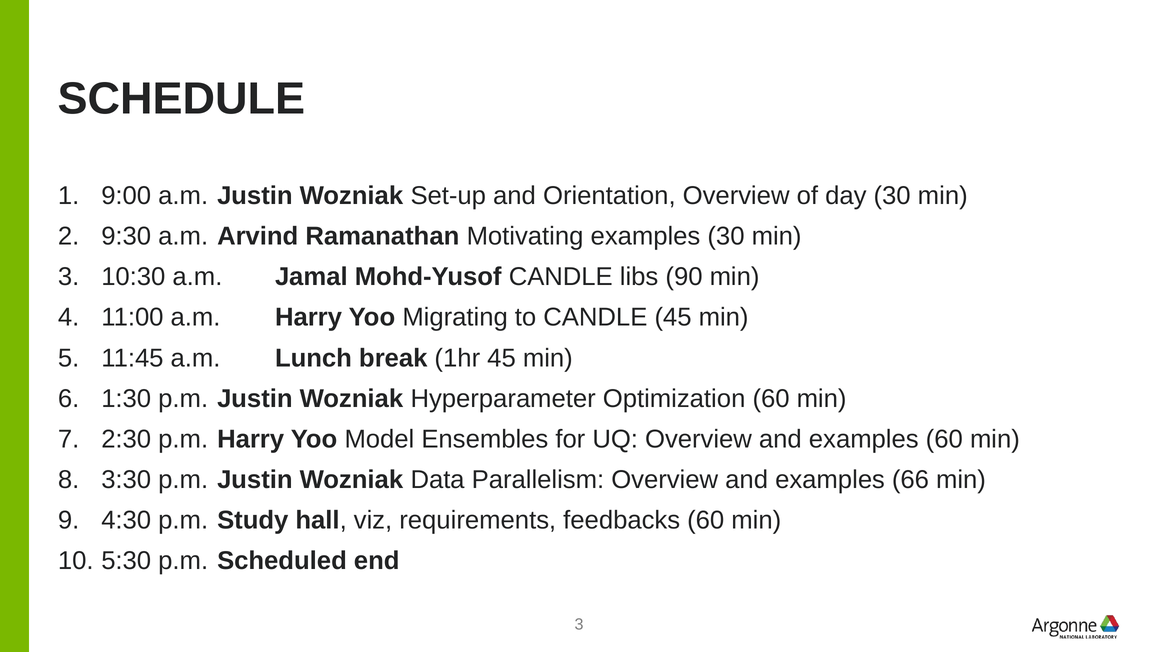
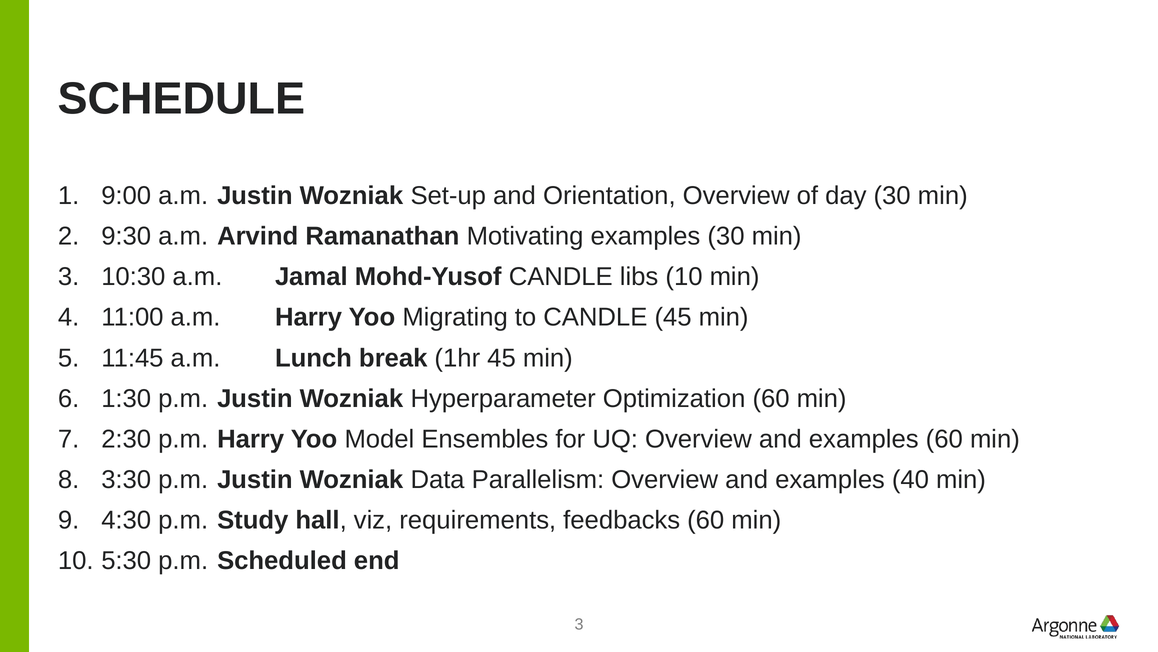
libs 90: 90 -> 10 (684, 277)
66: 66 -> 40 (910, 479)
